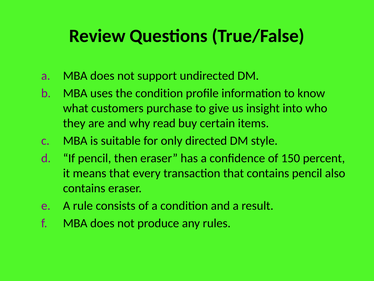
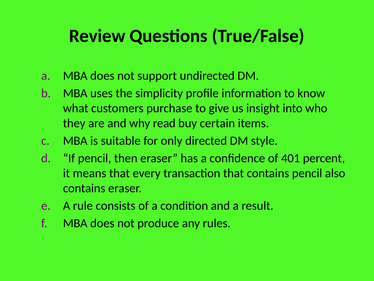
the condition: condition -> simplicity (159, 93)
150: 150 -> 401 (291, 158)
